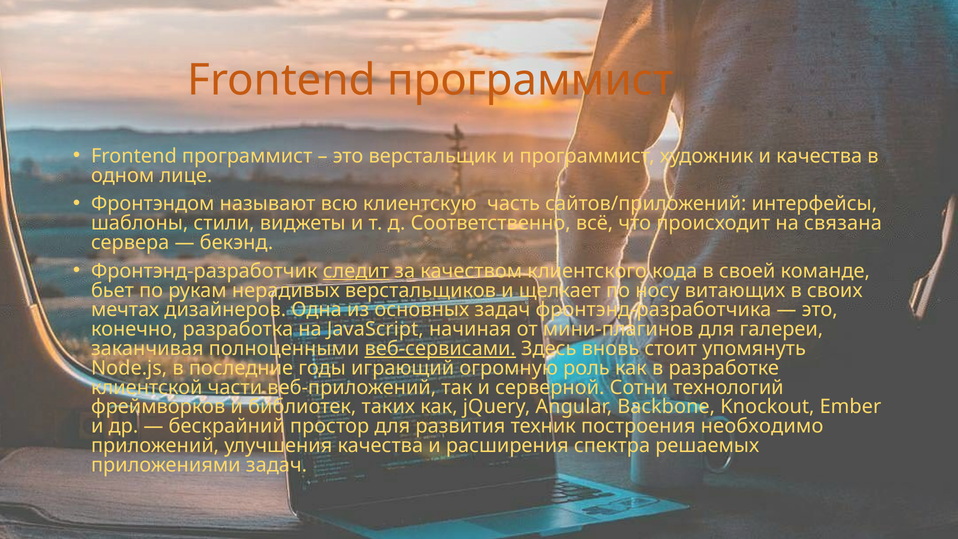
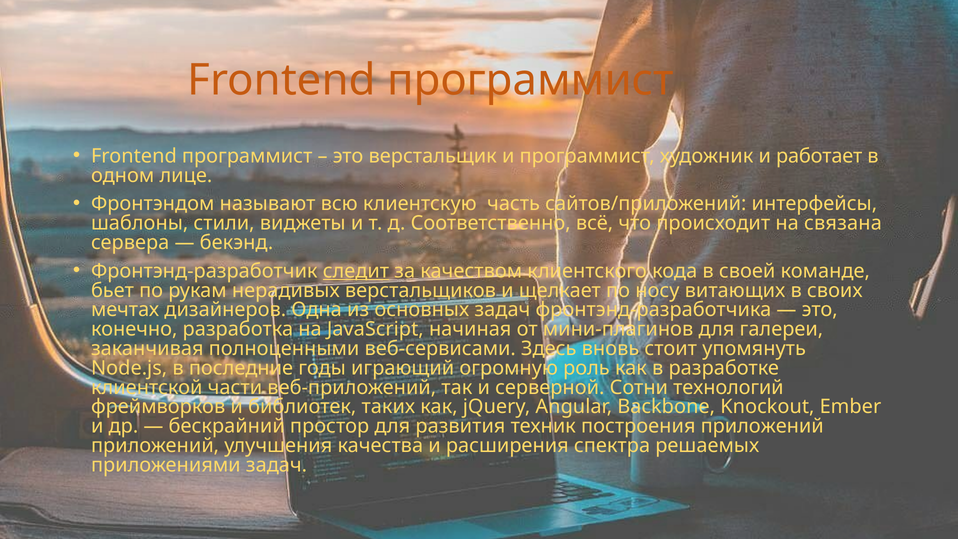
и качества: качества -> работает (819, 156)
веб-сервисами underline: present -> none (440, 349)
построения необходимо: необходимо -> приложений (762, 426)
